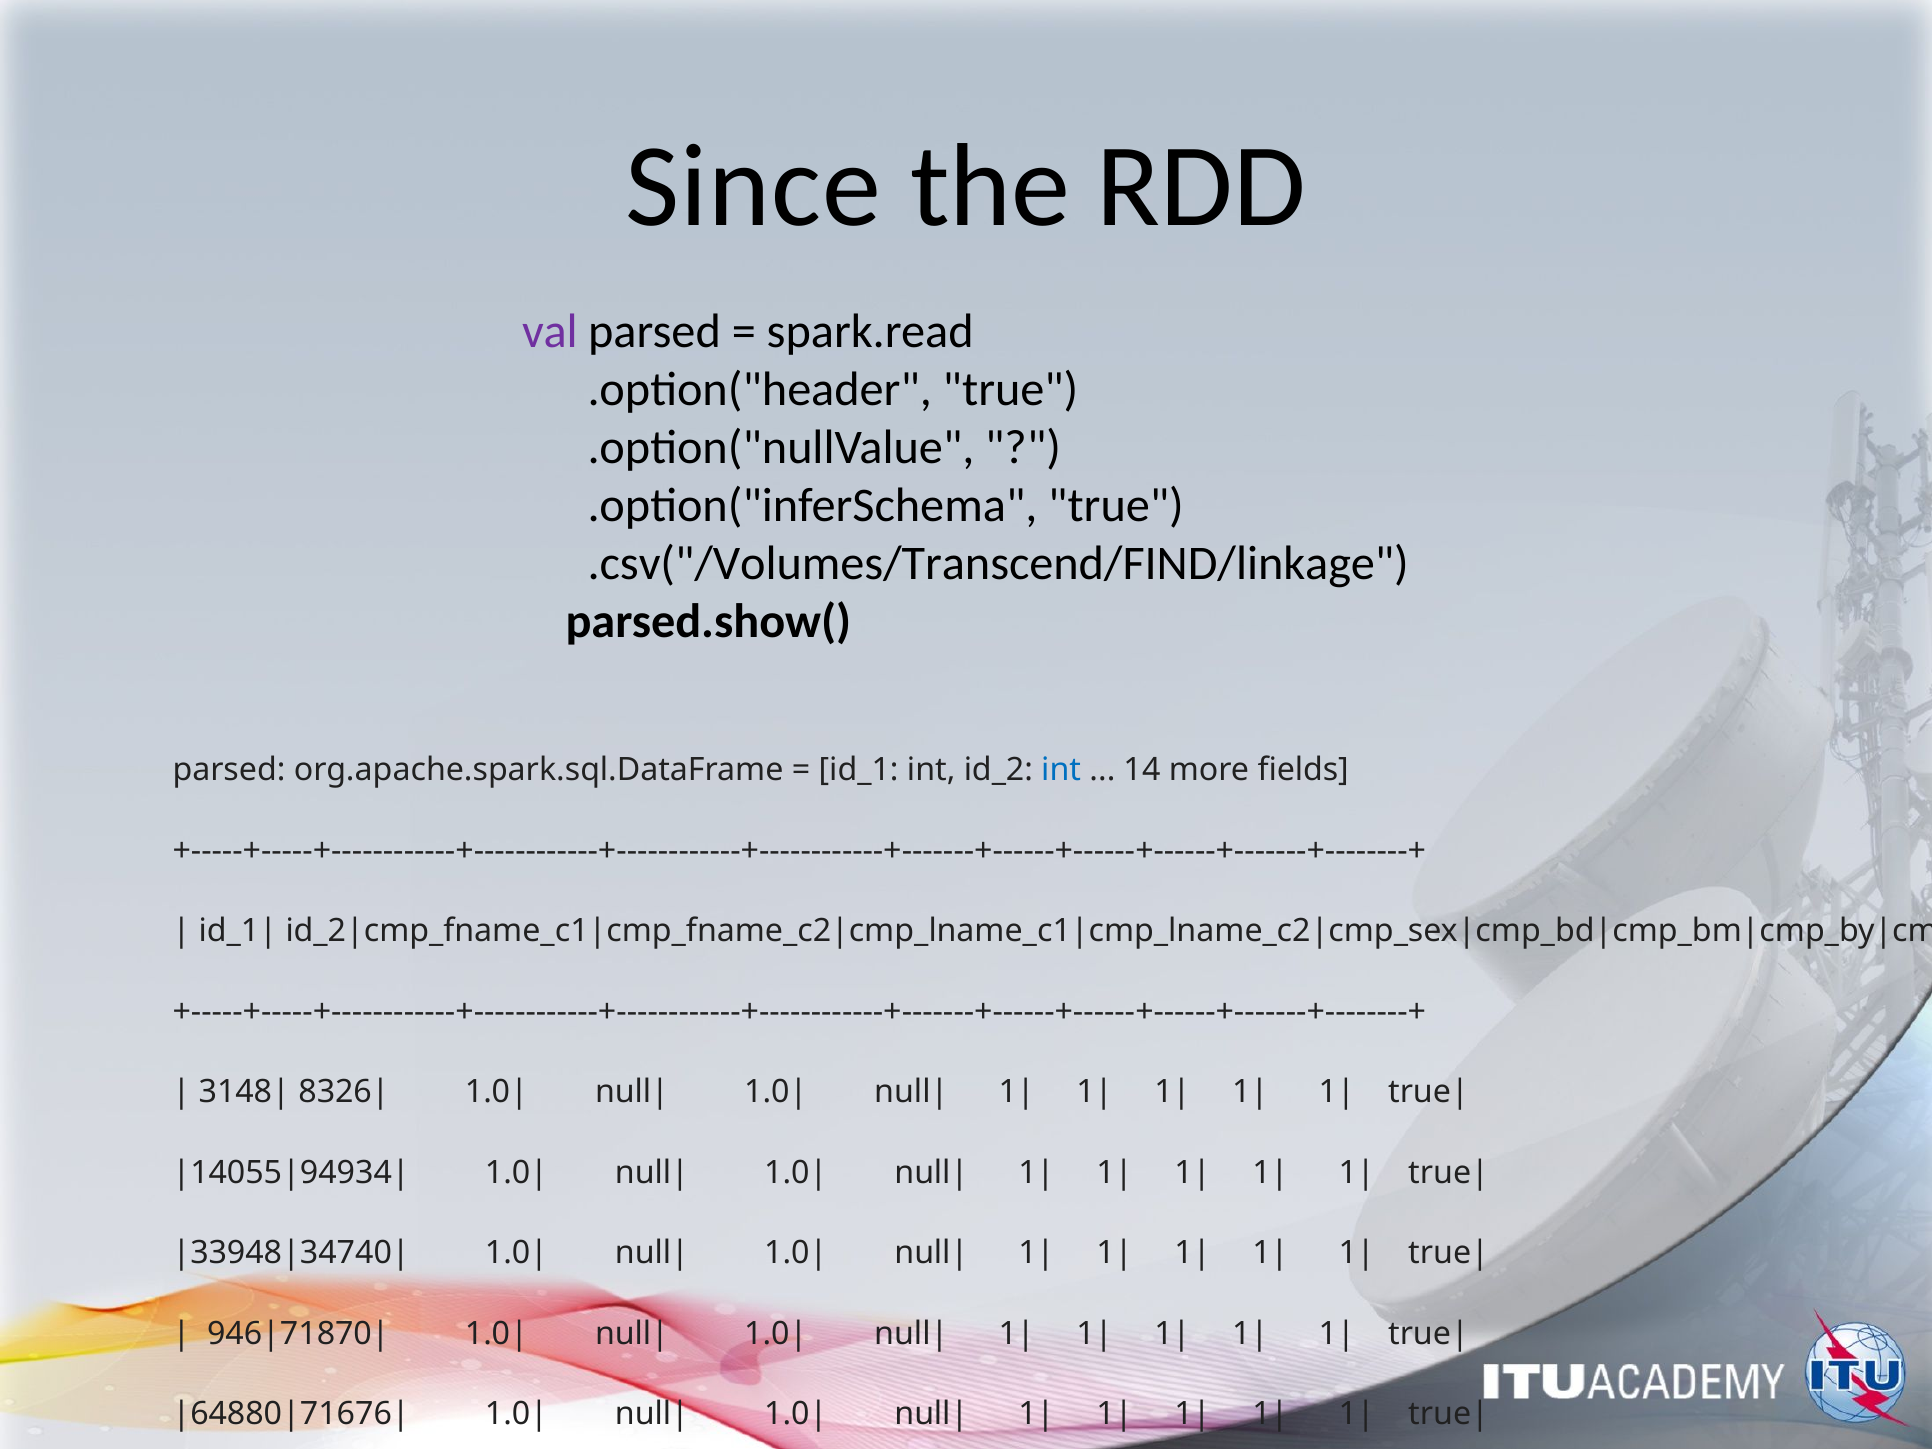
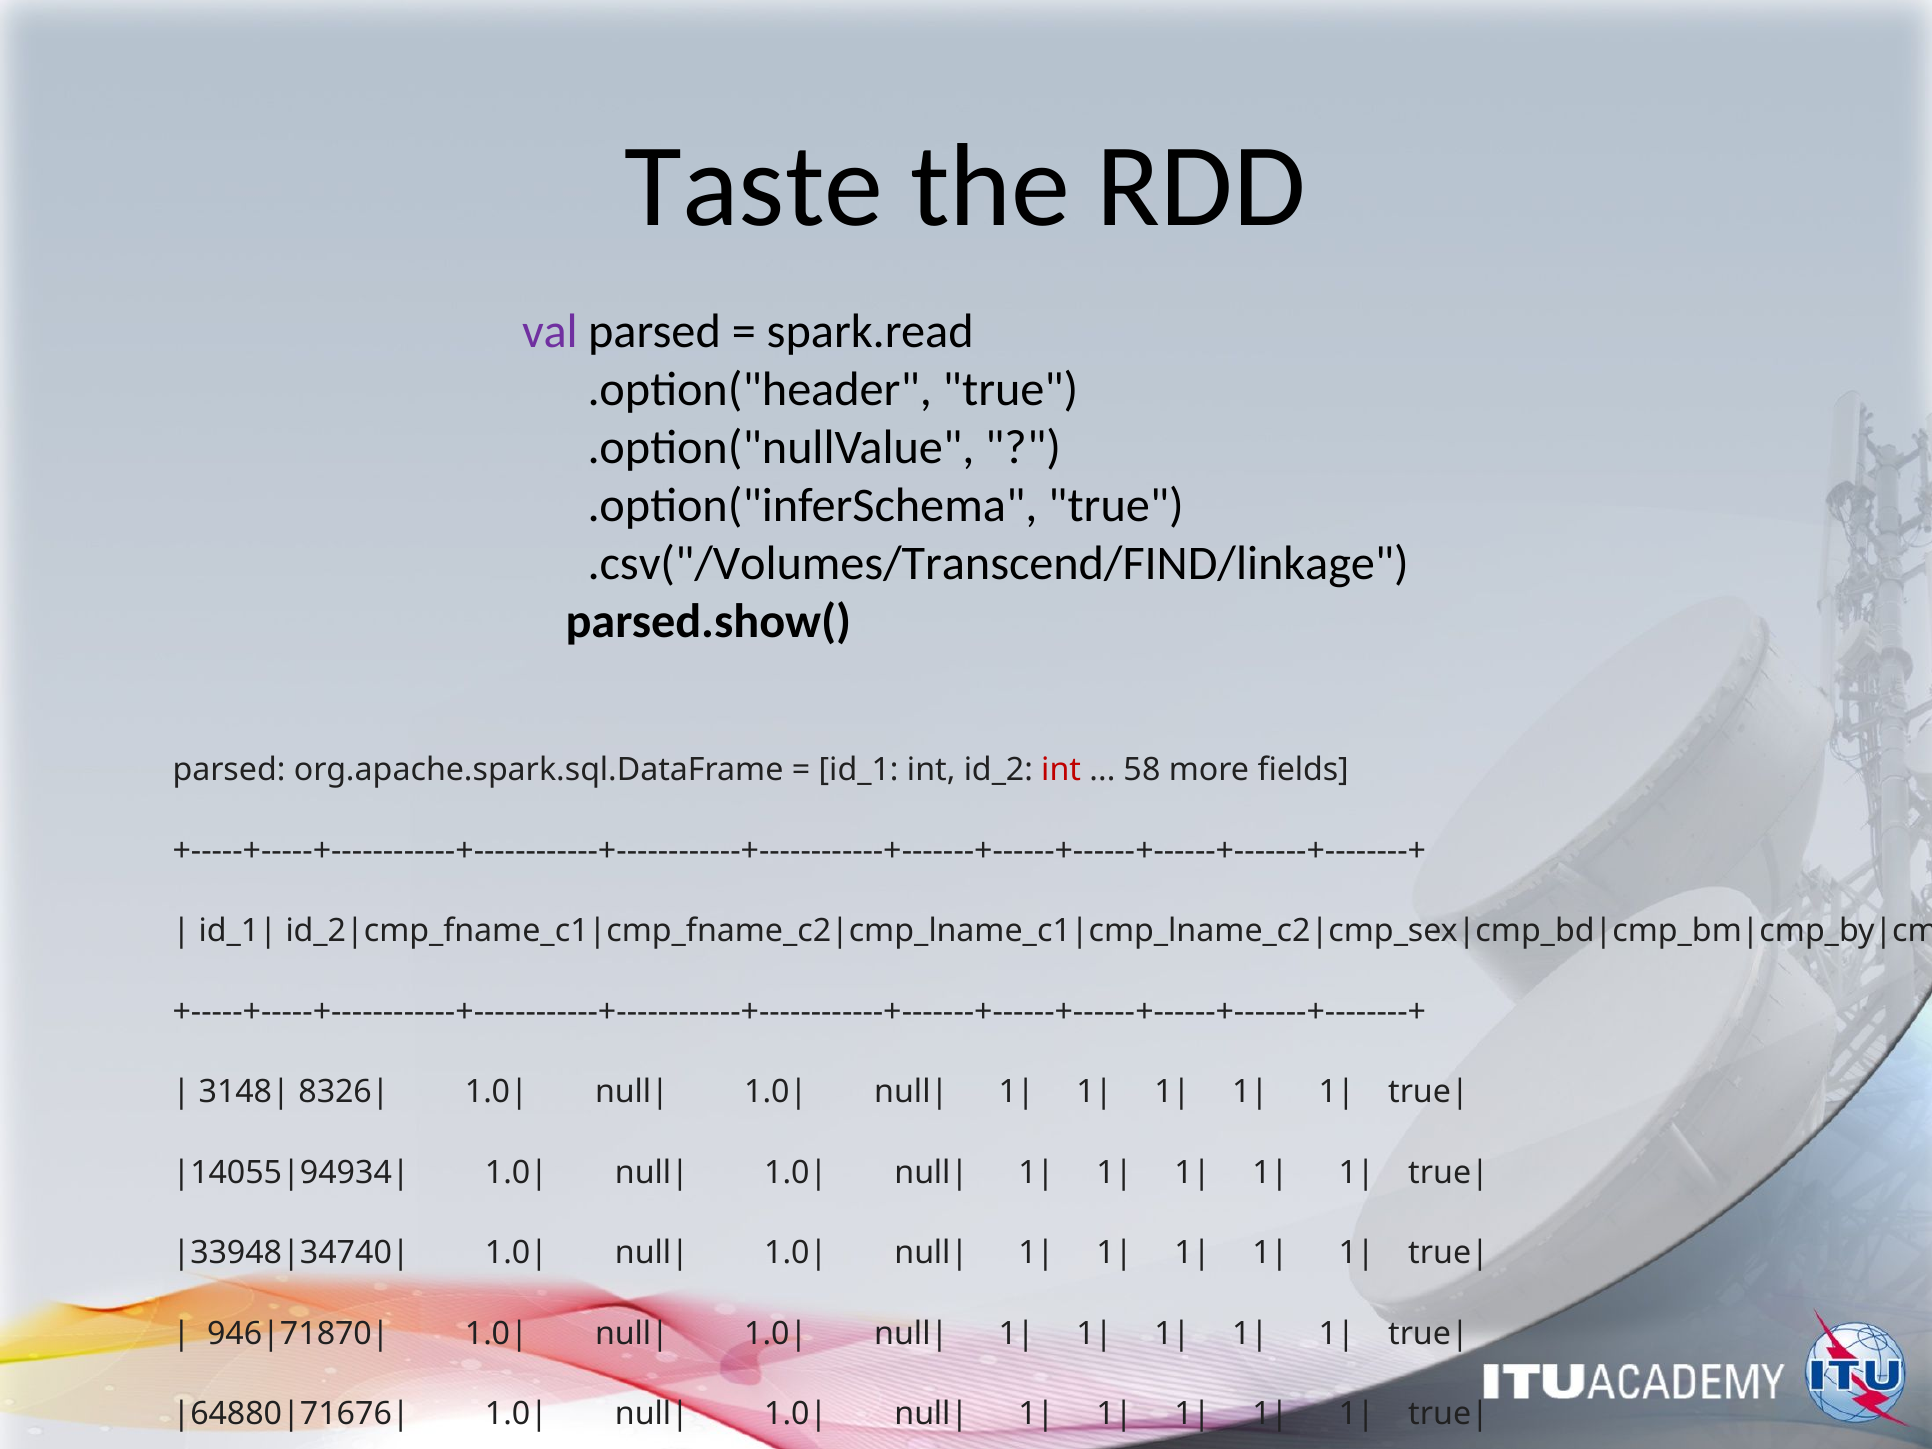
Since: Since -> Taste (754, 187)
int colour: blue -> red (1061, 770)
14: 14 -> 58 (1142, 770)
